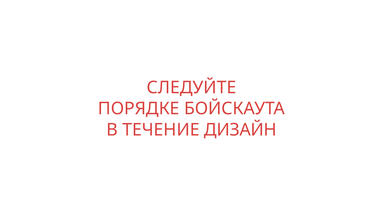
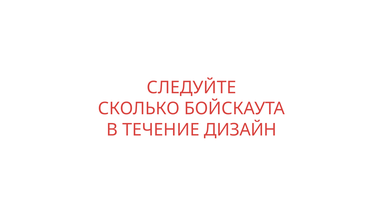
ПОРЯДКЕ: ПОРЯДКЕ -> СКОЛЬКО (139, 109)
